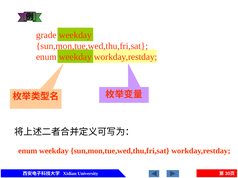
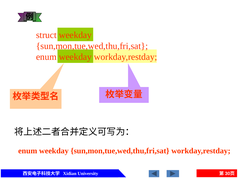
grade: grade -> struct (46, 35)
